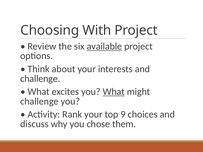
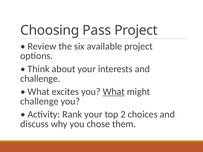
With: With -> Pass (97, 30)
available underline: present -> none (104, 46)
9: 9 -> 2 (123, 115)
